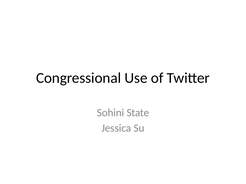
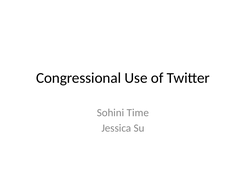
State: State -> Time (138, 113)
